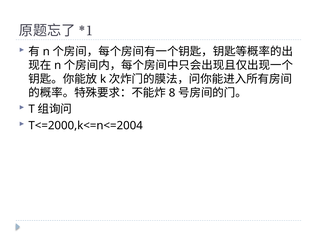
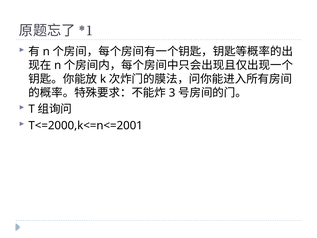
8: 8 -> 3 (172, 93)
T<=2000,k<=n<=2004: T<=2000,k<=n<=2004 -> T<=2000,k<=n<=2001 (86, 125)
